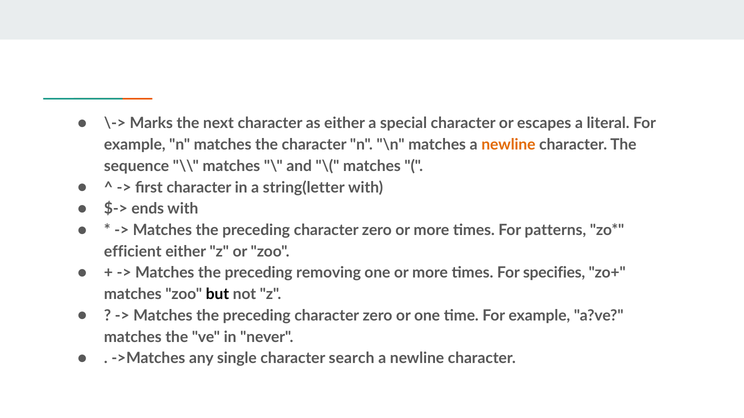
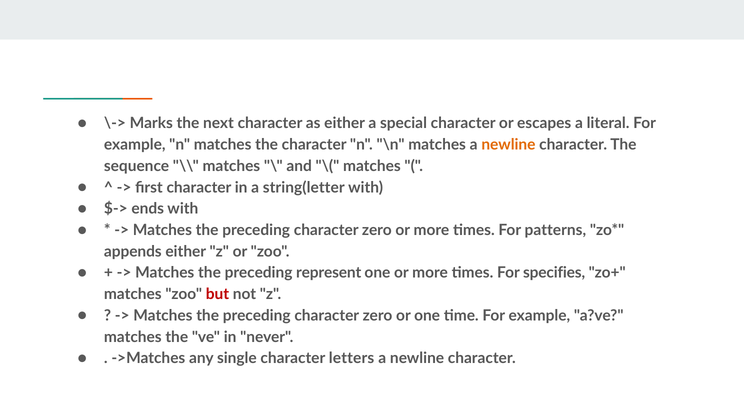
efficient: efficient -> appends (133, 252)
removing: removing -> represent (329, 273)
but colour: black -> red (217, 295)
search: search -> letters (352, 359)
